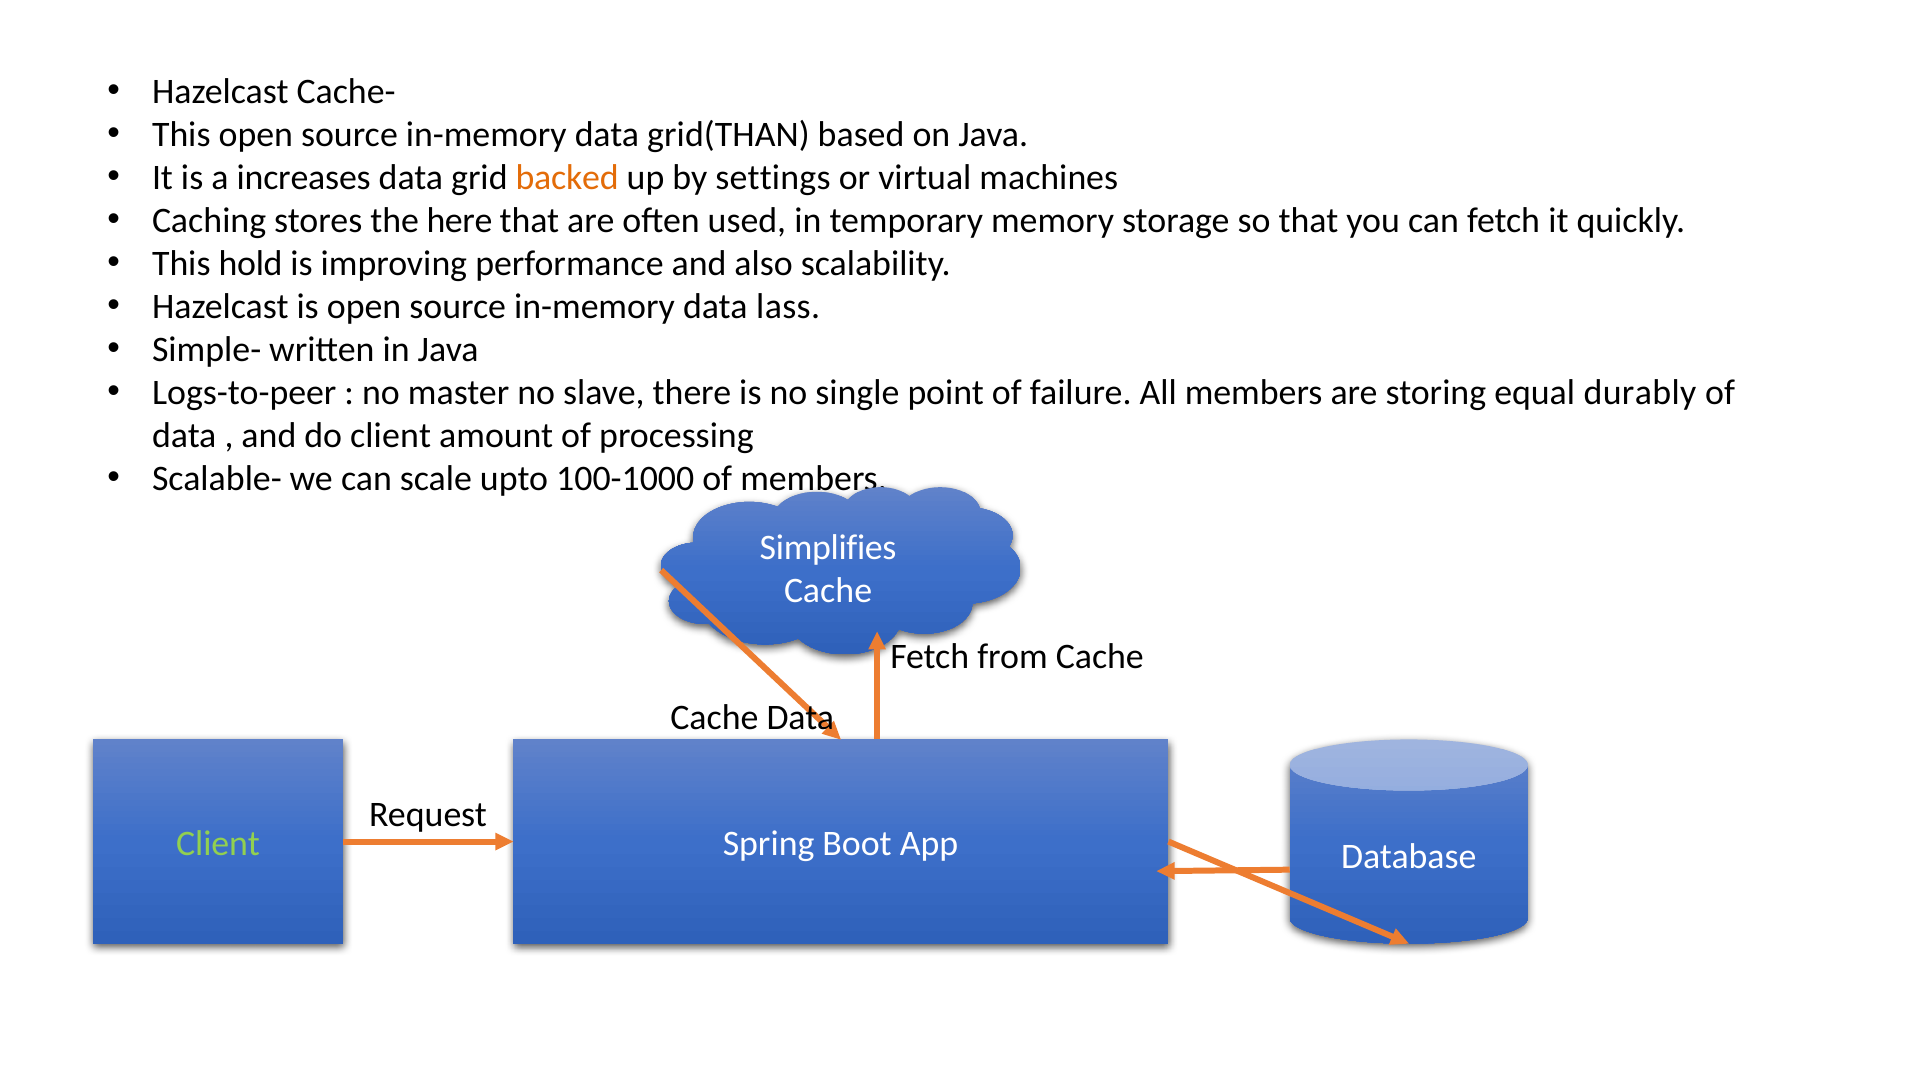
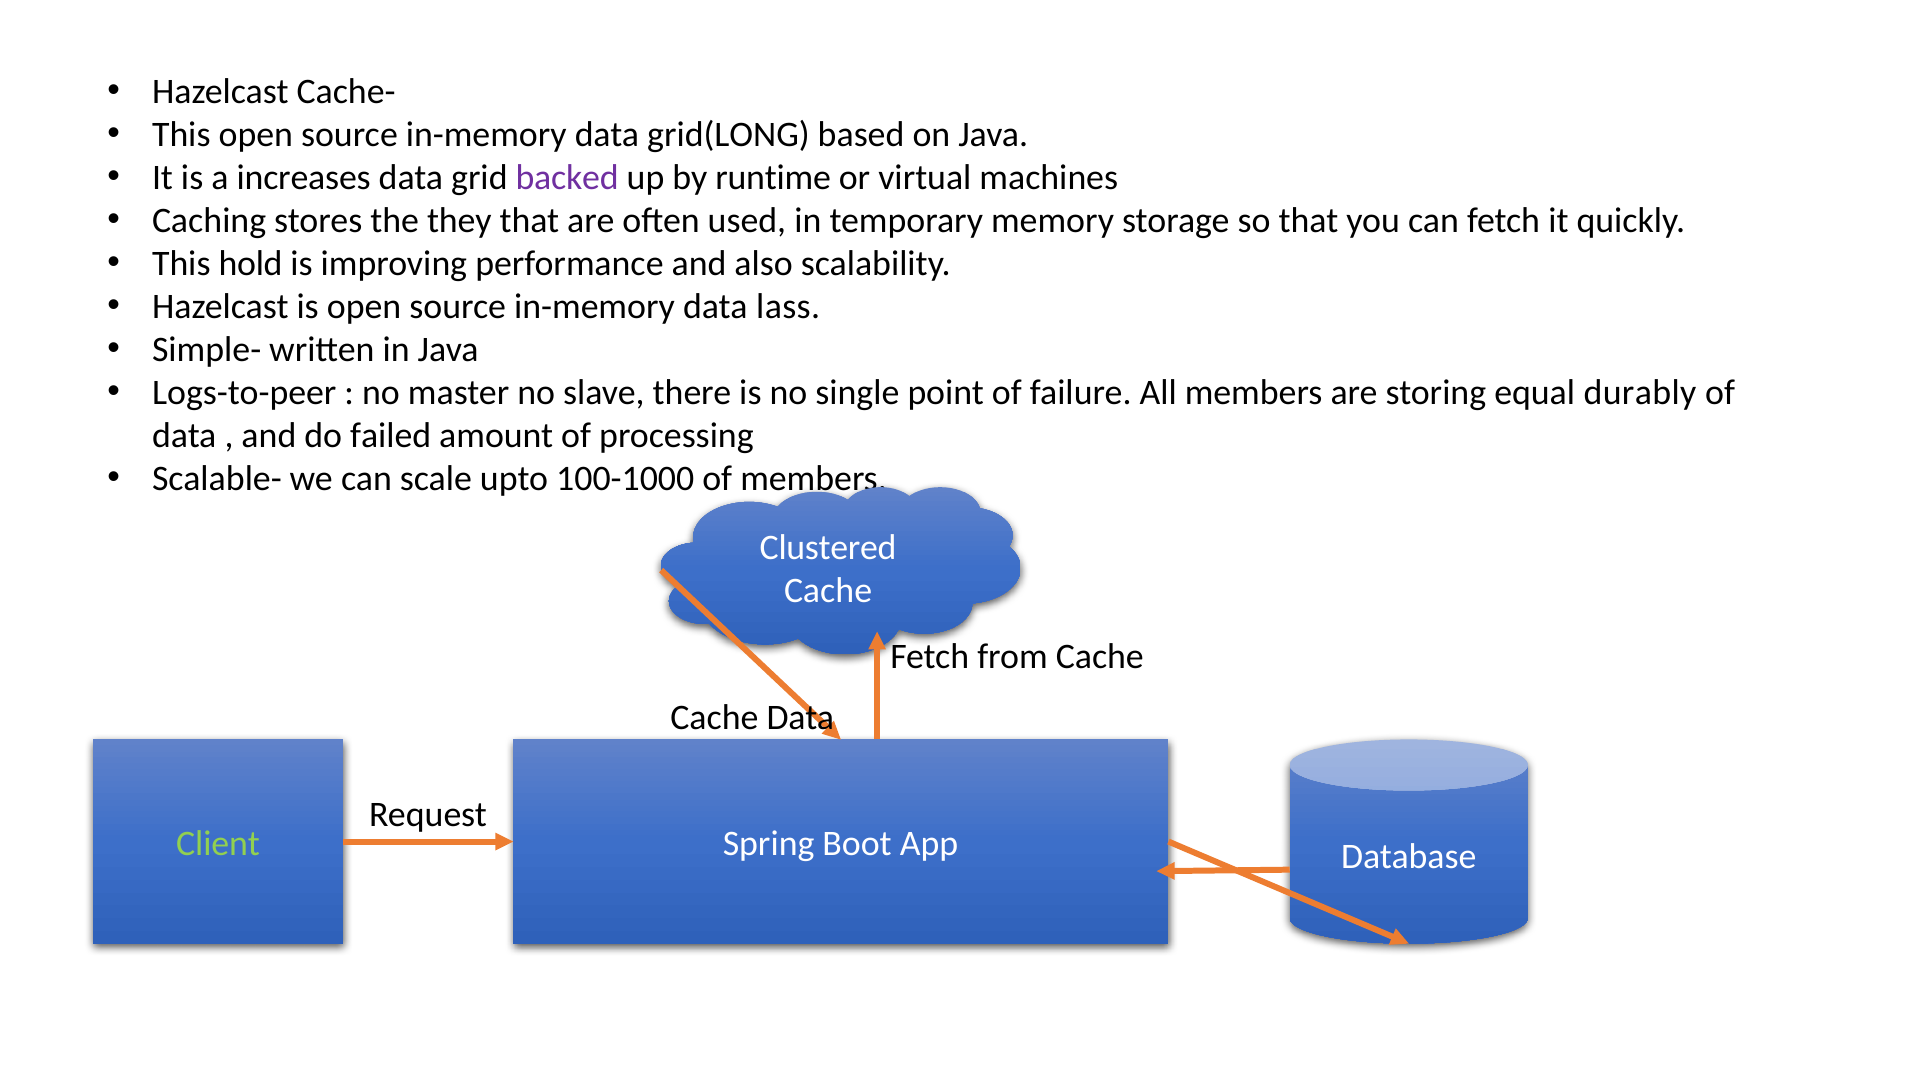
grid(THAN: grid(THAN -> grid(LONG (729, 135)
backed colour: orange -> purple (567, 178)
settings: settings -> runtime (773, 178)
here: here -> they (459, 221)
do client: client -> failed (391, 436)
Simplifies: Simplifies -> Clustered (828, 547)
